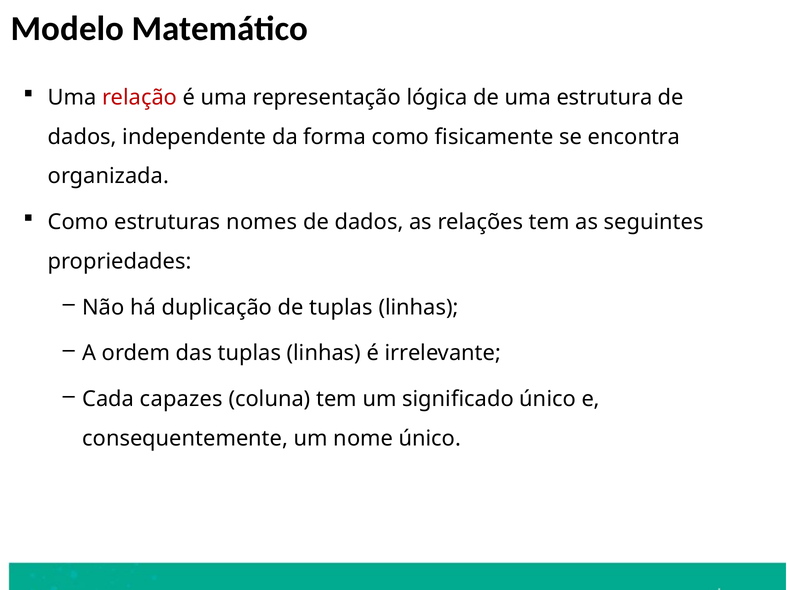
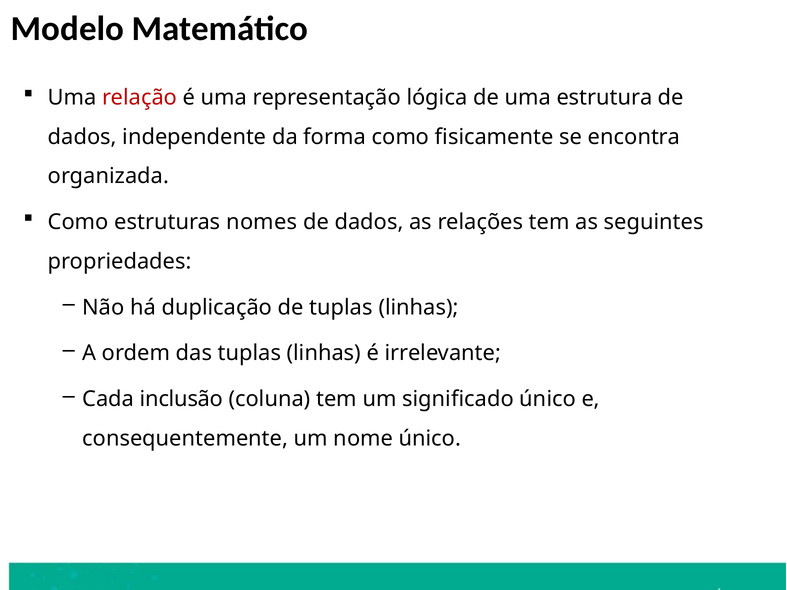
capazes: capazes -> inclusão (181, 399)
